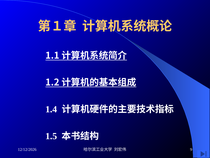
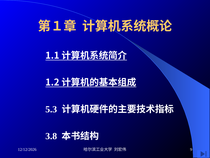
1.4: 1.4 -> 5.3 (51, 109)
1.5: 1.5 -> 3.8 (51, 136)
